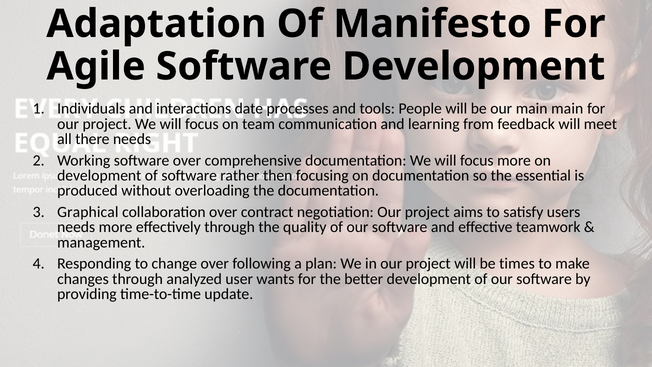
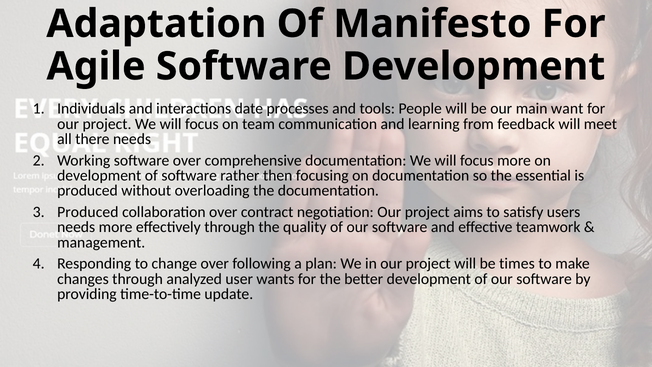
main main: main -> want (567, 109)
Graphical: Graphical -> Produced (88, 212)
